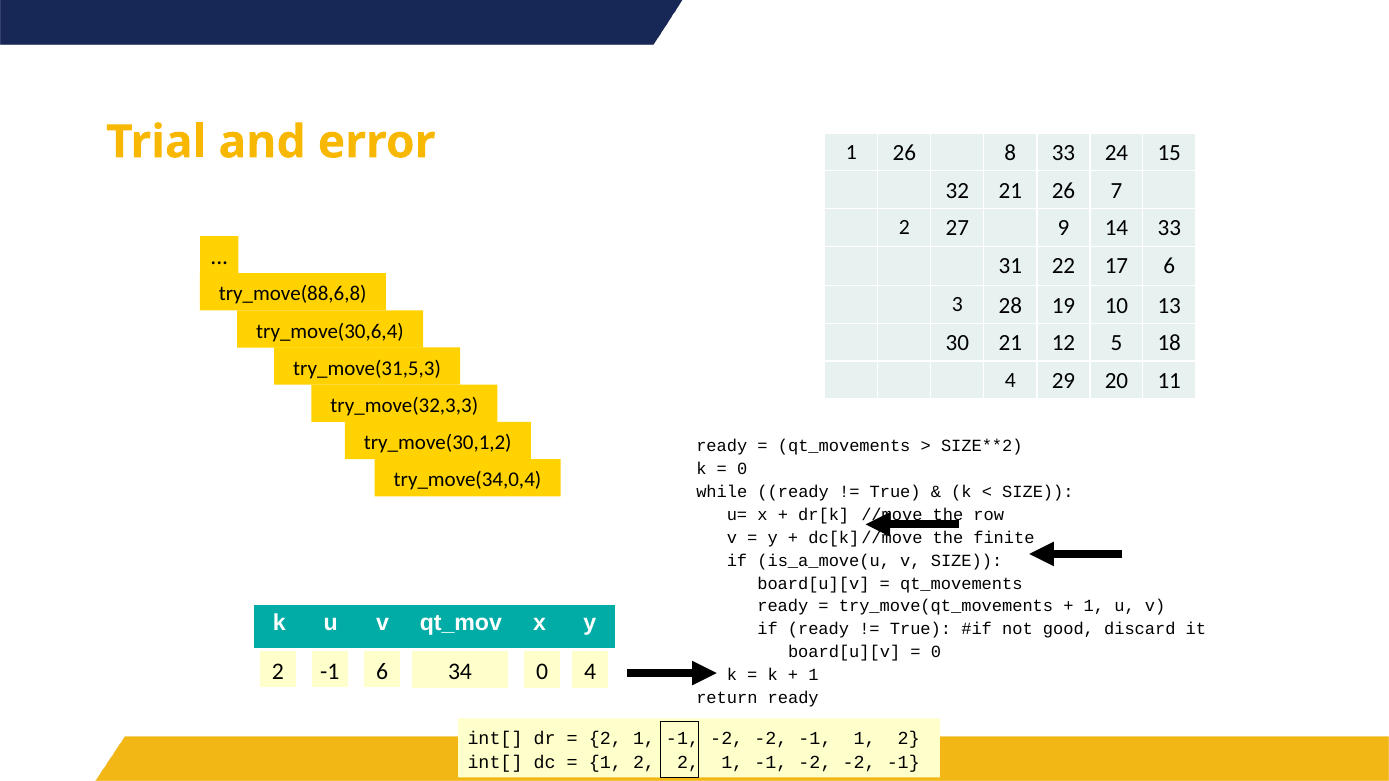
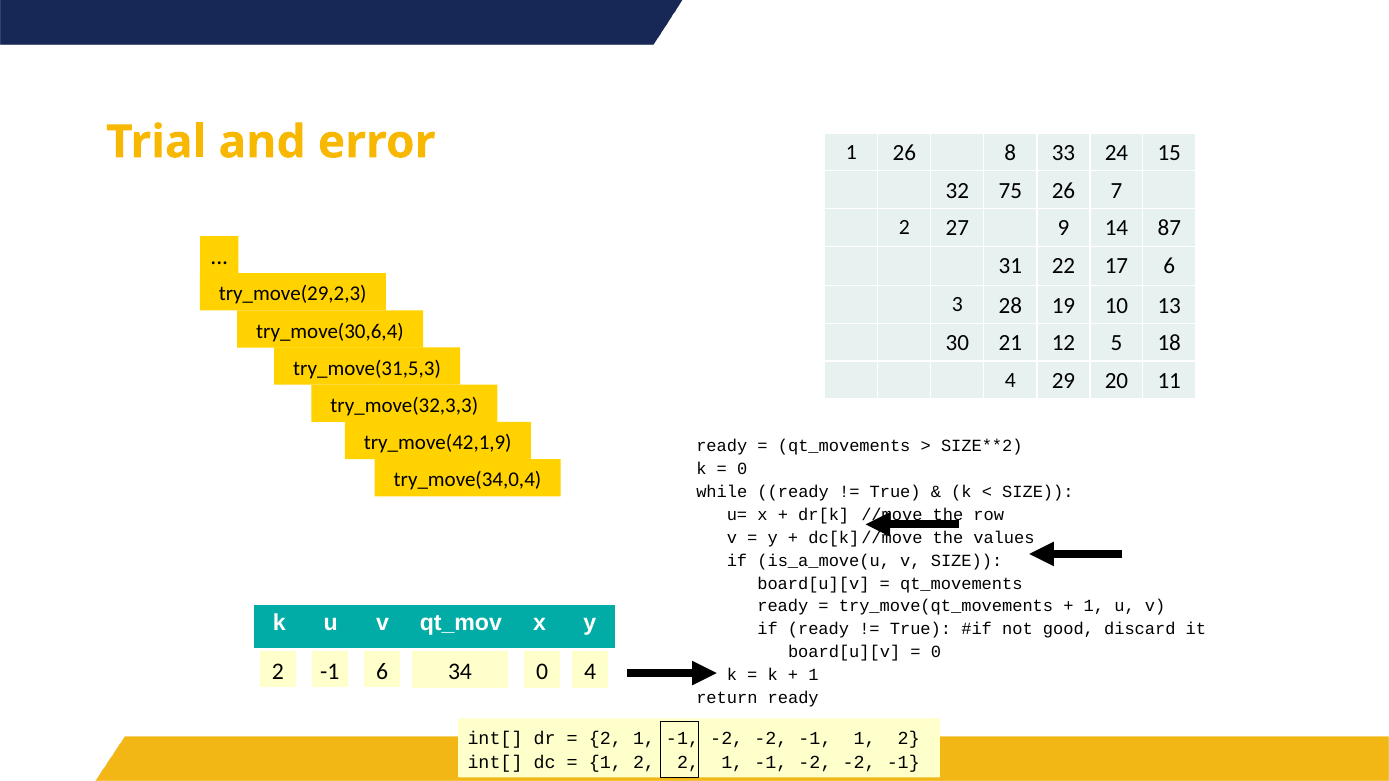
32 21: 21 -> 75 (1010, 191)
14 33: 33 -> 87 (1169, 228)
try_move(88,6,8: try_move(88,6,8 -> try_move(29,2,3 (293, 294)
try_move(30,1,2: try_move(30,1,2 -> try_move(42,1,9 (438, 443)
finite: finite -> values (1004, 538)
